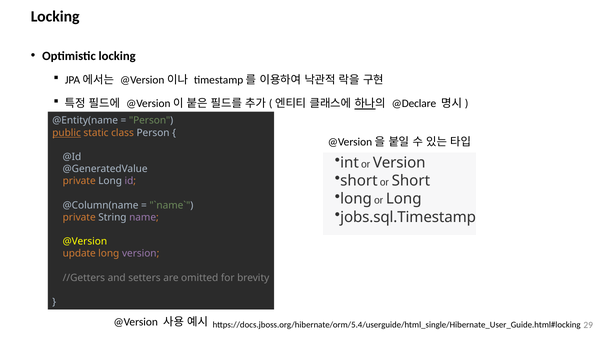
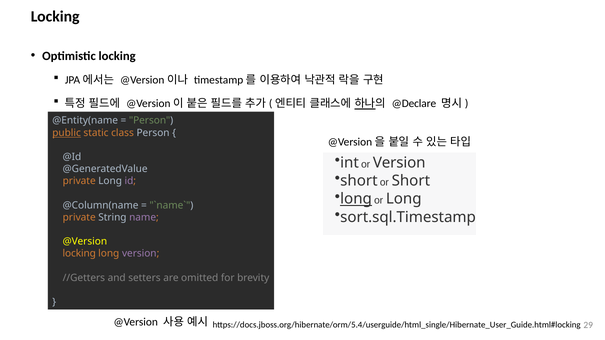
long underline: none -> present (356, 199)
jobs.sql.Timestamp: jobs.sql.Timestamp -> sort.sql.Timestamp (408, 217)
update: update -> locking (79, 254)
